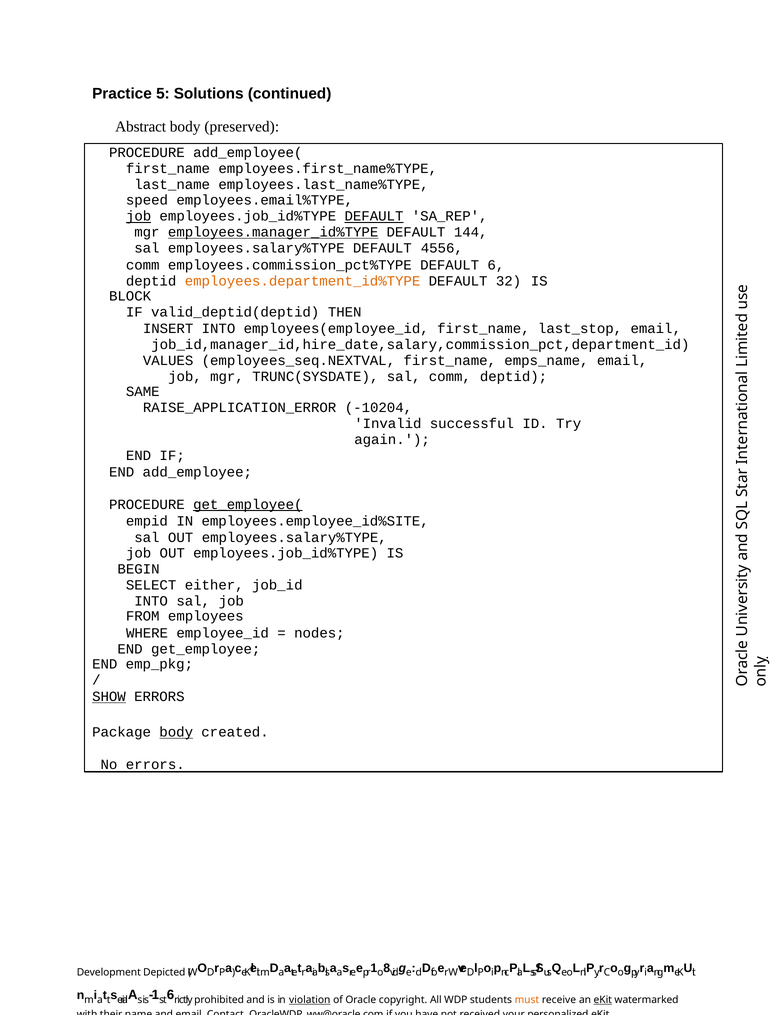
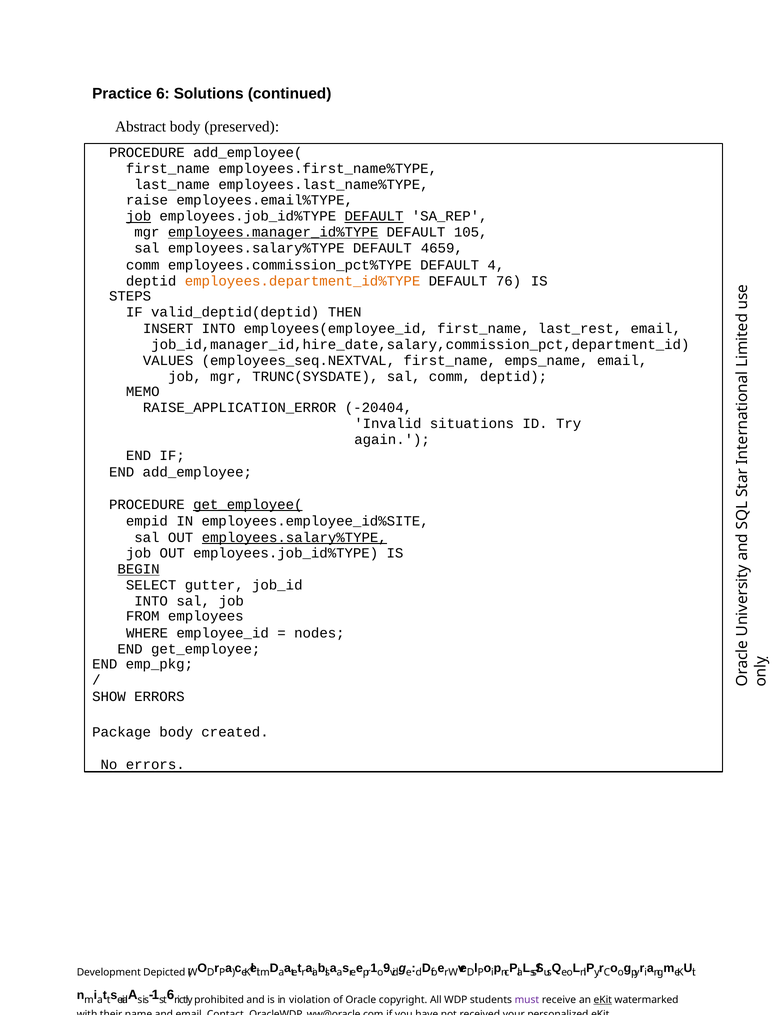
Practice 5: 5 -> 6 (163, 94)
speed: speed -> raise (147, 200)
144: 144 -> 105 (471, 232)
4556: 4556 -> 4659 (442, 248)
DEFAULT 6: 6 -> 4 (496, 265)
32: 32 -> 76 (509, 281)
BLOCK: BLOCK -> STEPS (130, 296)
last_stop: last_stop -> last_rest (580, 329)
SAME: SAME -> MEMO (143, 392)
-10204: -10204 -> -20404 (378, 408)
successful: successful -> situations (472, 424)
employees.salary%TYPE underline: none -> present (294, 537)
BEGIN underline: none -> present (139, 569)
either: either -> gutter (214, 585)
SHOW underline: present -> none (109, 696)
body underline: present -> none (176, 732)
8: 8 -> 9 (387, 968)
violation underline: present -> none (310, 999)
must colour: orange -> purple (527, 999)
